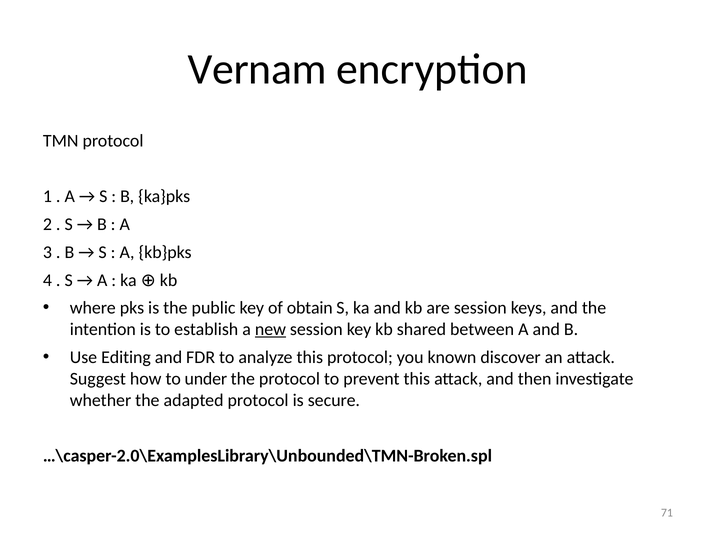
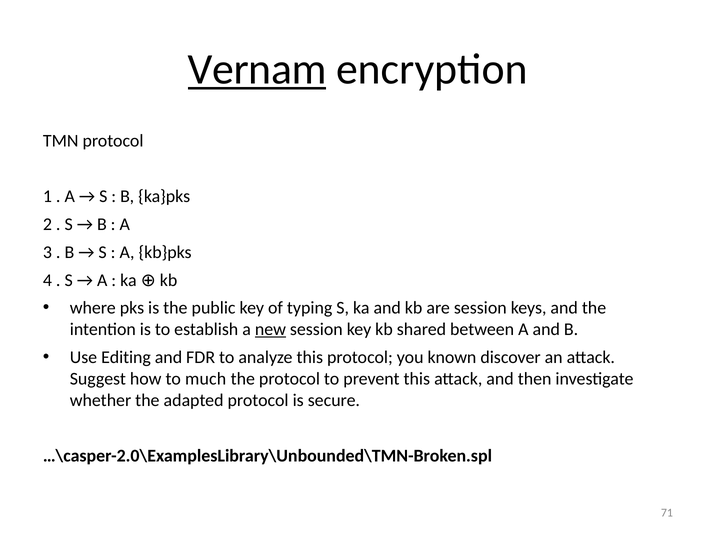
Vernam underline: none -> present (257, 69)
obtain: obtain -> typing (310, 308)
under: under -> much (206, 379)
